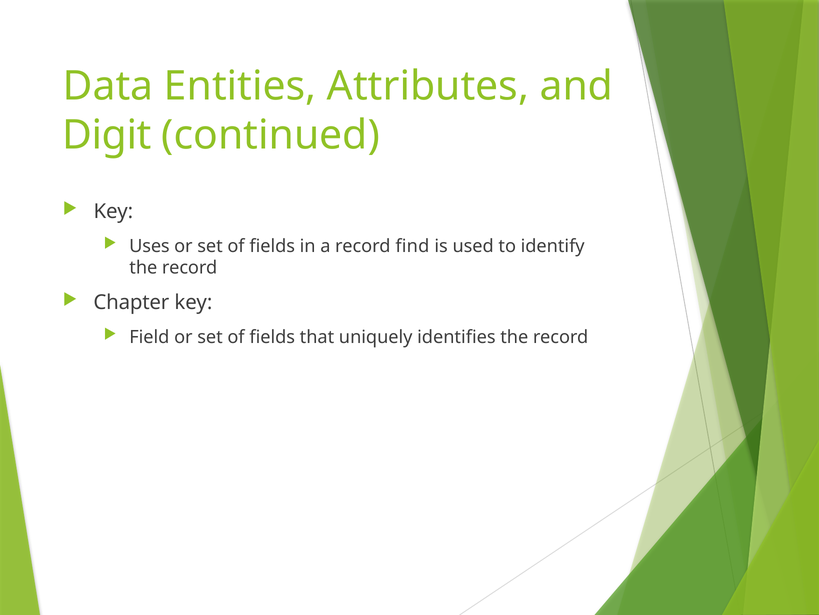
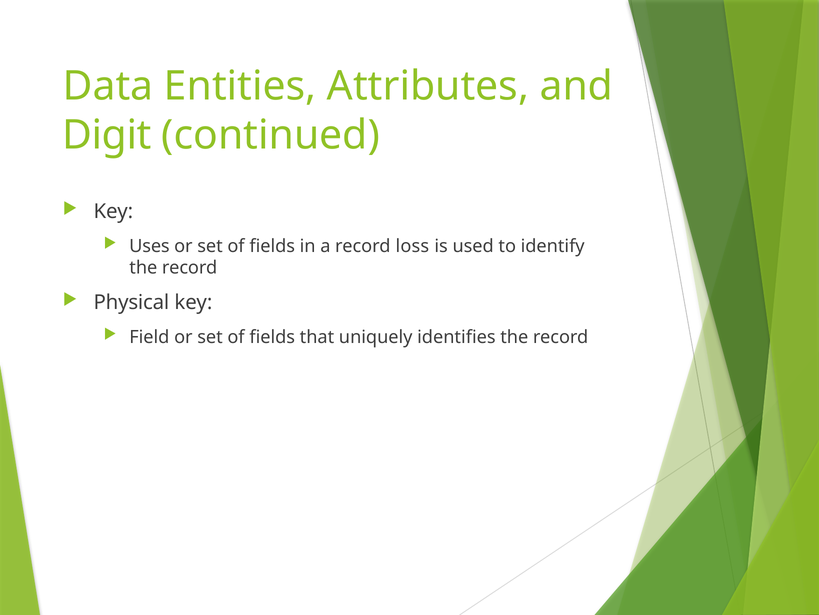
find: find -> loss (412, 246)
Chapter: Chapter -> Physical (131, 302)
